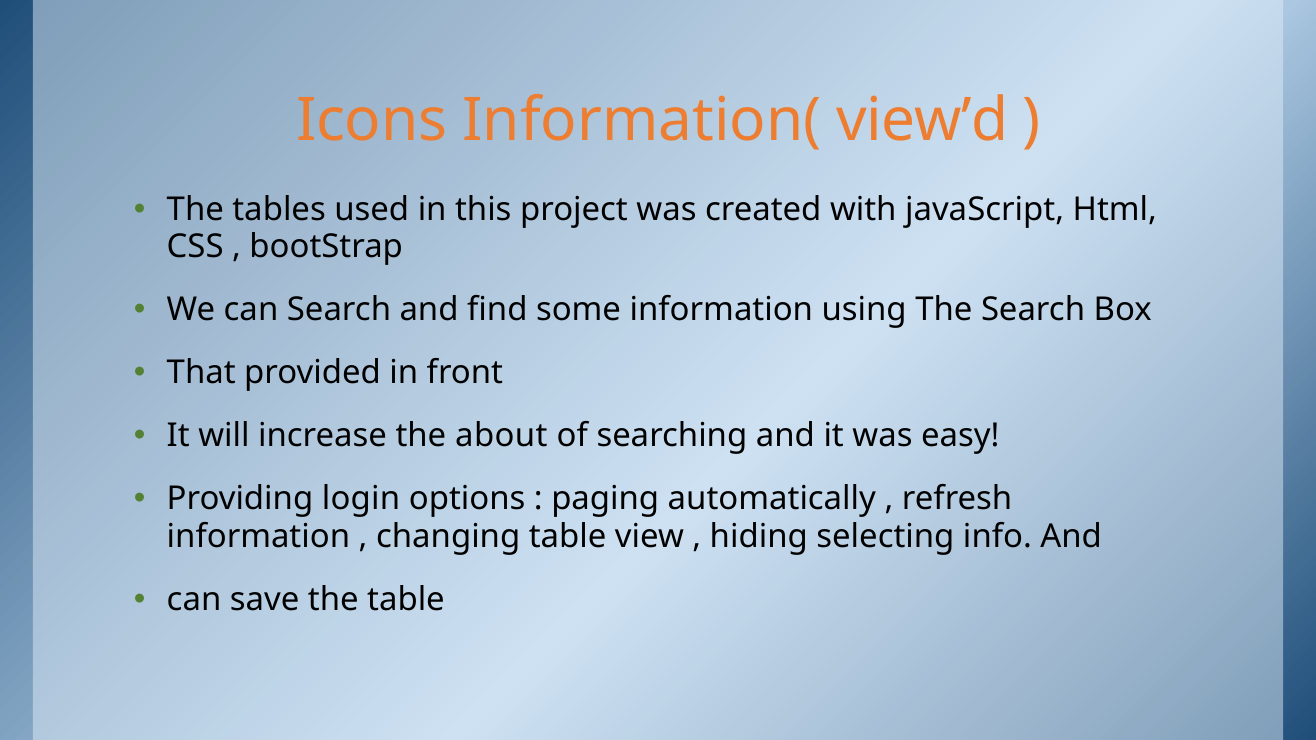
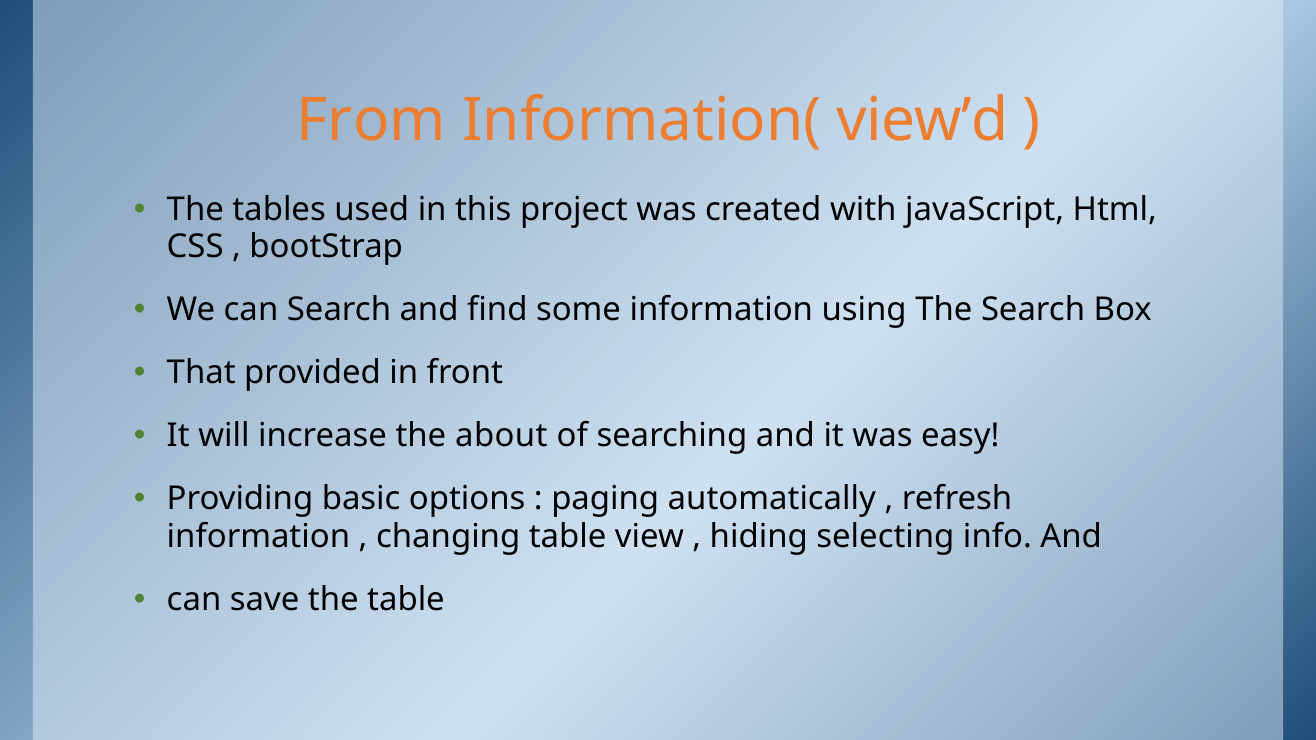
Icons: Icons -> From (371, 120)
login: login -> basic (361, 499)
